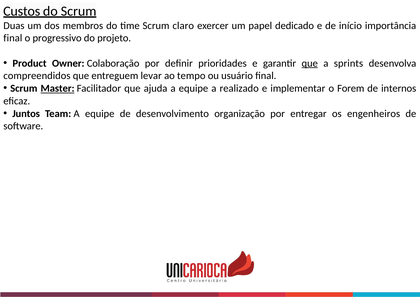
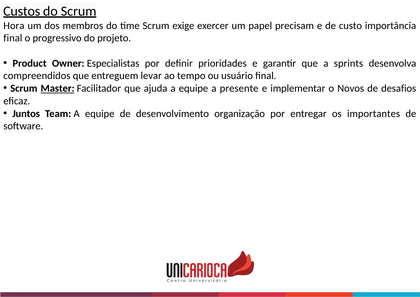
Duas: Duas -> Hora (14, 26)
claro: claro -> exige (183, 26)
dedicado: dedicado -> precisam (295, 26)
início: início -> custo (350, 26)
Colaboração: Colaboração -> Especialistas (113, 63)
que underline: present -> none (310, 63)
realizado: realizado -> presente (239, 88)
Forem: Forem -> Novos (351, 88)
internos: internos -> desafios (399, 88)
engenheiros: engenheiros -> importantes (374, 114)
